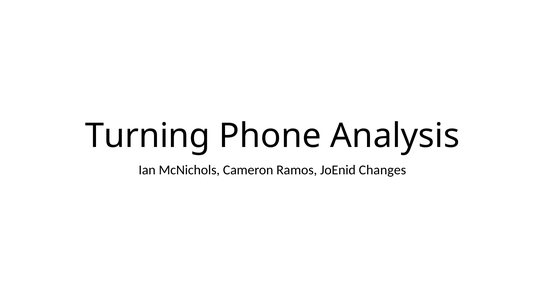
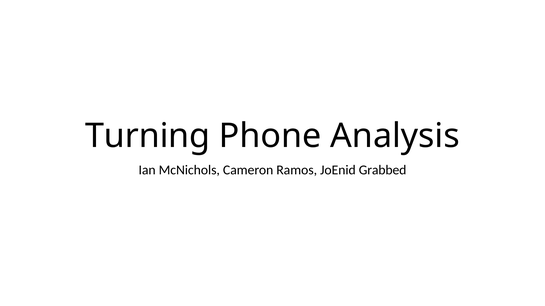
Changes: Changes -> Grabbed (383, 170)
